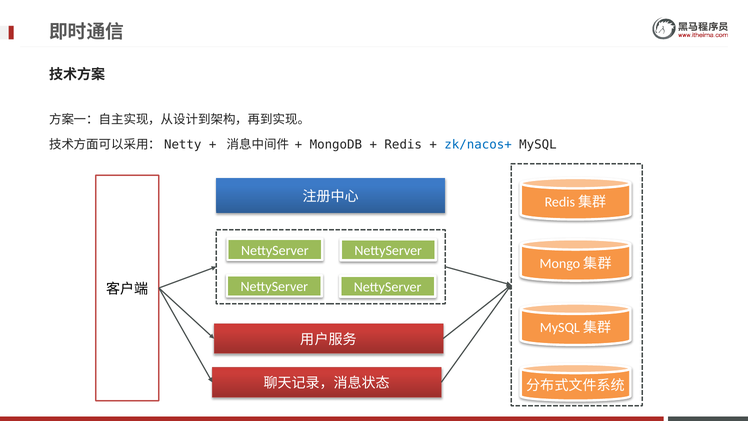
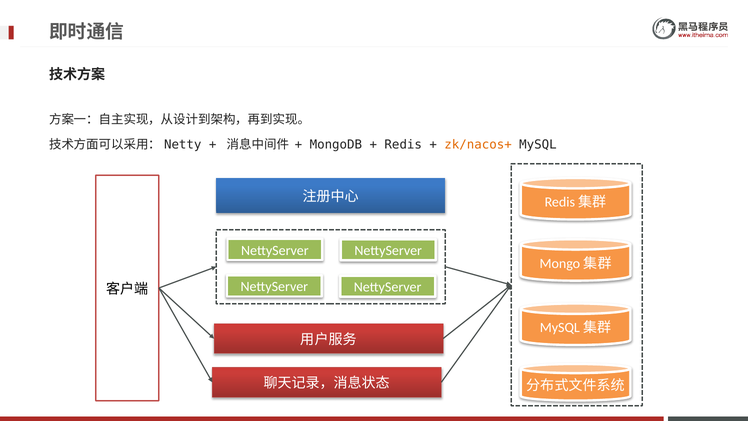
zk/nacos+ colour: blue -> orange (478, 144)
